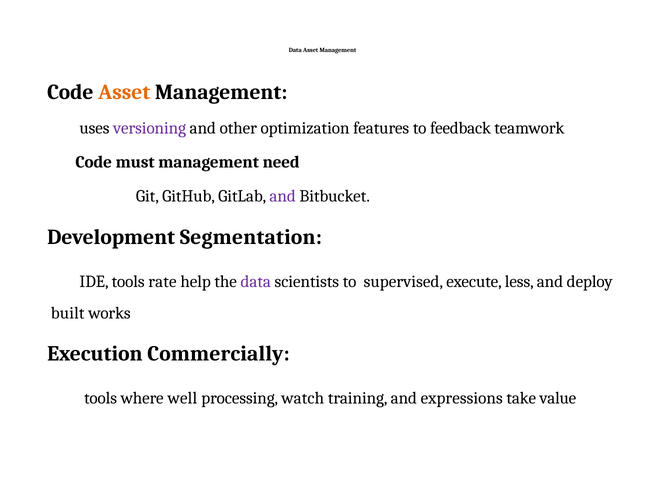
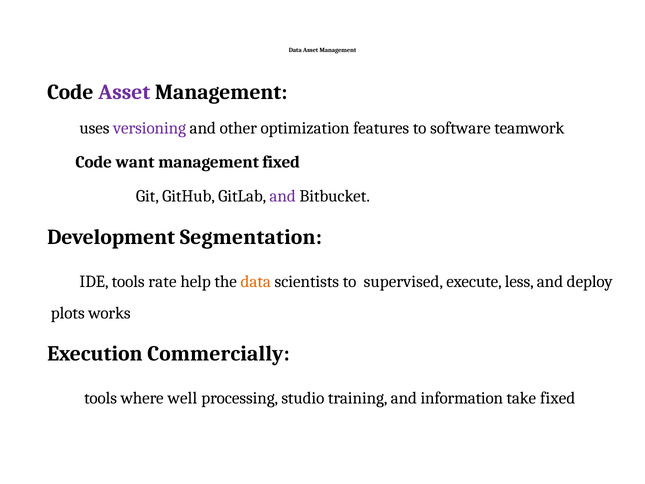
Asset colour: orange -> purple (124, 92)
feedback: feedback -> software (460, 128)
must: must -> want (135, 162)
management need: need -> fixed (281, 162)
data colour: purple -> orange (256, 281)
built: built -> plots (68, 313)
watch: watch -> studio (303, 398)
expressions: expressions -> information (462, 398)
take value: value -> fixed (558, 398)
